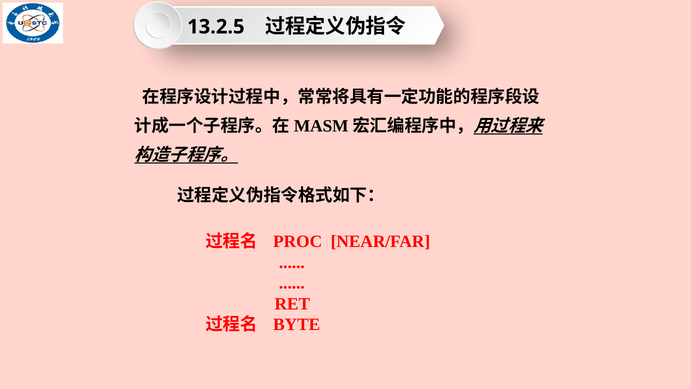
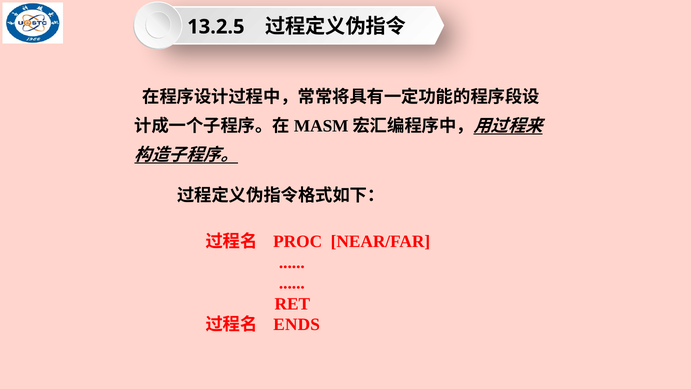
BYTE: BYTE -> ENDS (297, 324)
